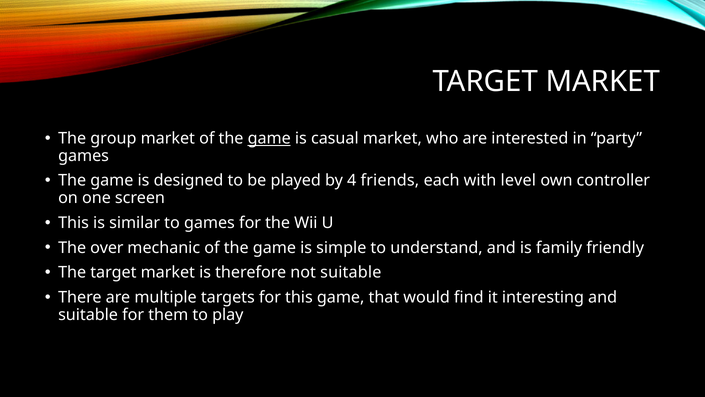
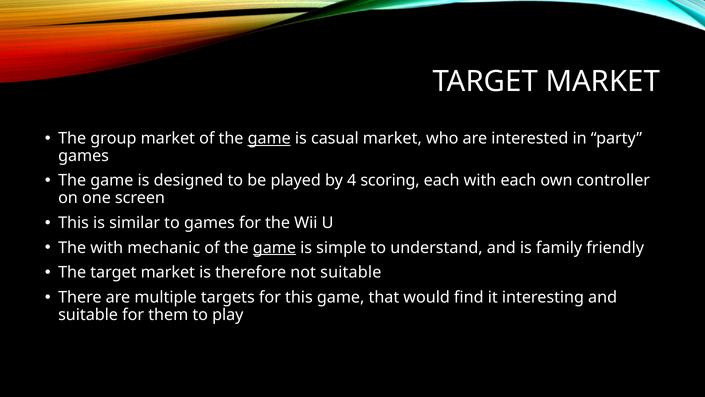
friends: friends -> scoring (390, 180)
with level: level -> each (518, 180)
The over: over -> with (107, 247)
game underline: none -> present (274, 247)
